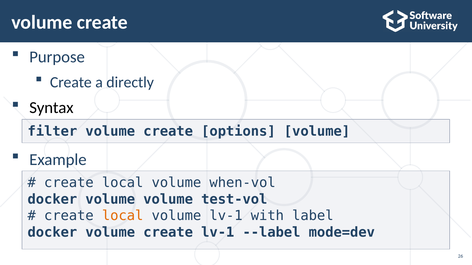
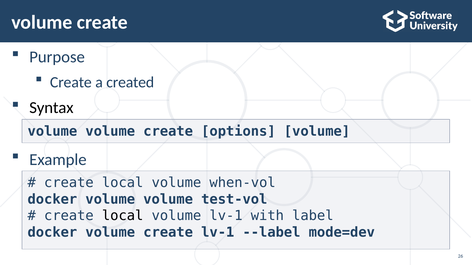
directly: directly -> created (130, 82)
filter: filter -> volume (52, 132)
local colour: orange -> black (123, 216)
